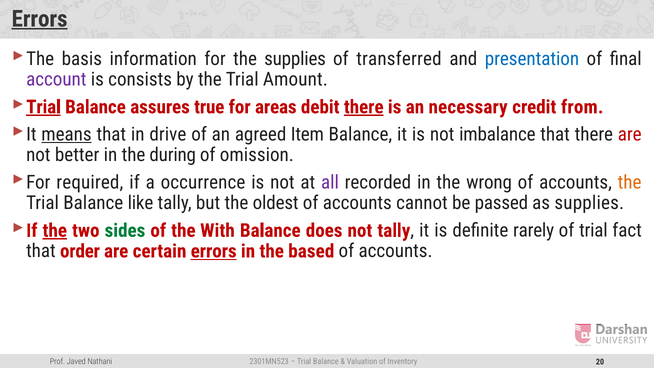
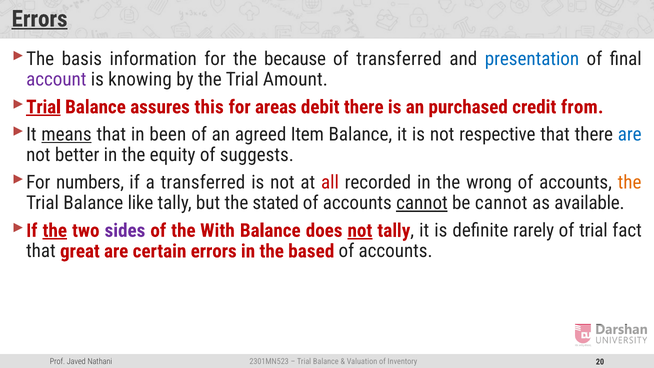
the supplies: supplies -> because (295, 59)
consists: consists -> knowing (140, 80)
true: true -> this (209, 107)
there underline: present -> none (364, 107)
necessary: necessary -> purchased (468, 107)
drive: drive -> been (168, 134)
imbalance: imbalance -> respective (497, 134)
are colour: red -> blue (630, 134)
during: during -> equity (173, 155)
omission: omission -> suggests (257, 155)
required: required -> numbers (90, 182)
a occurrence: occurrence -> transferred (203, 182)
all colour: purple -> red (330, 182)
oldest: oldest -> stated (276, 203)
cannot underline: none -> present (422, 203)
be passed: passed -> cannot (501, 203)
as supplies: supplies -> available (589, 203)
sides colour: green -> purple (125, 230)
not underline: none -> present (360, 230)
order: order -> great (80, 251)
errors underline: present -> none (214, 251)
